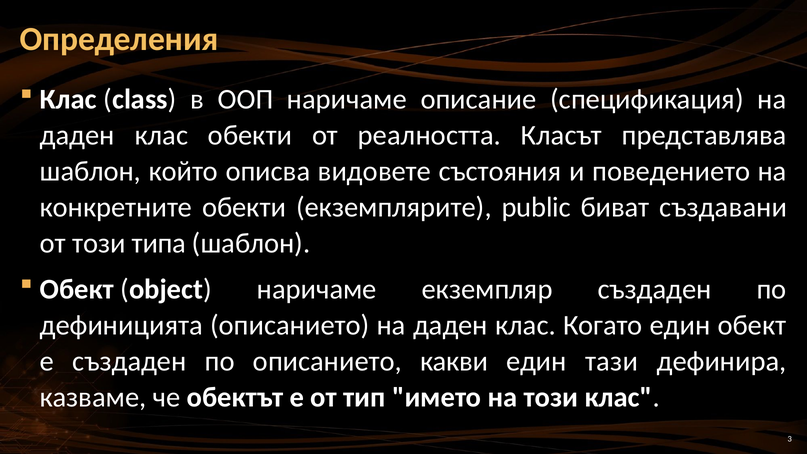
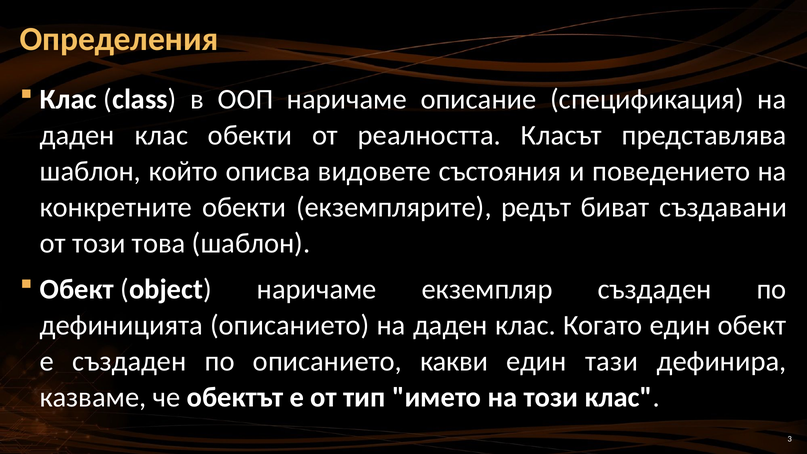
public: public -> редът (536, 207)
типа: типа -> това (159, 243)
